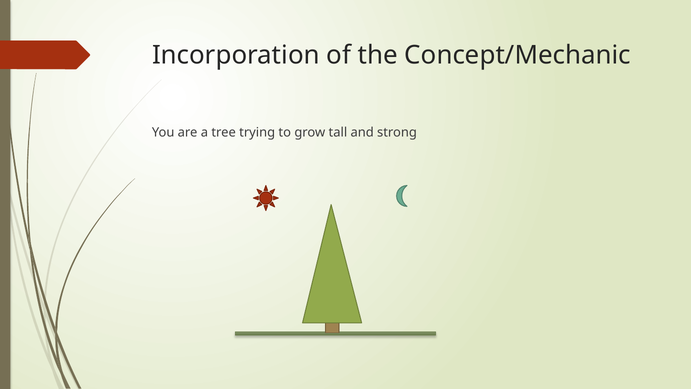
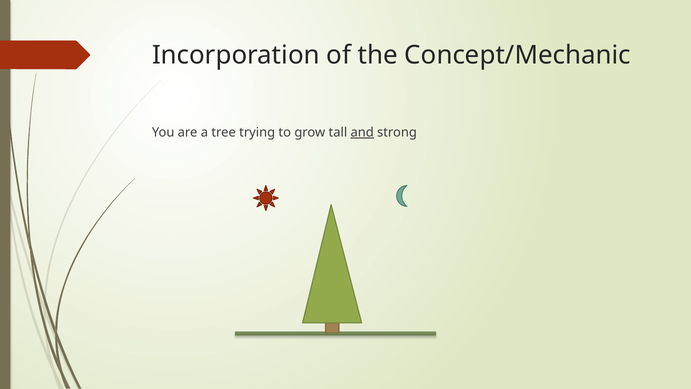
and underline: none -> present (362, 132)
